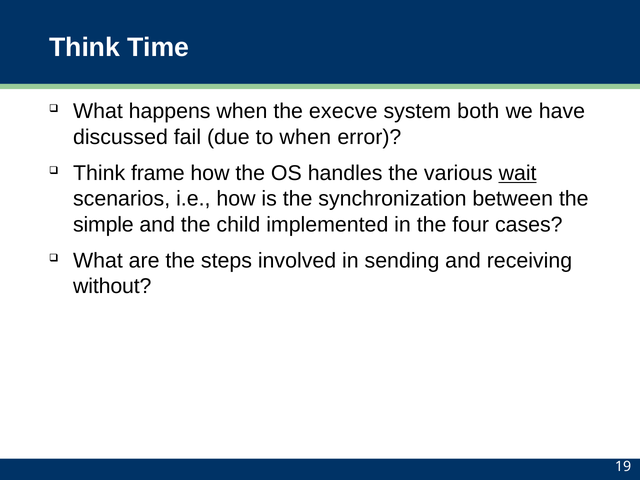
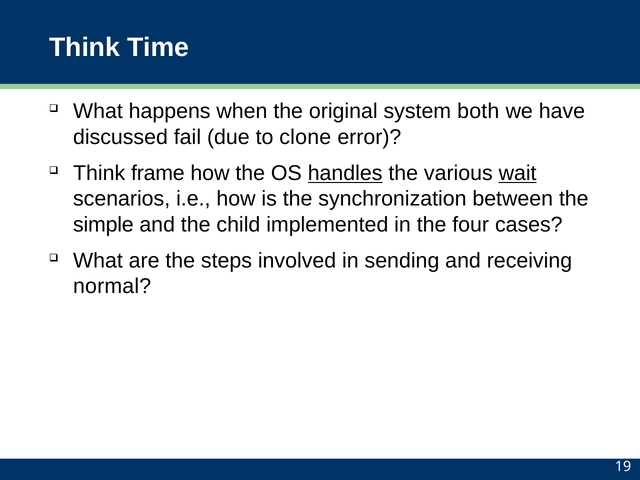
execve: execve -> original (343, 111)
to when: when -> clone (305, 137)
handles underline: none -> present (345, 173)
without: without -> normal (112, 286)
